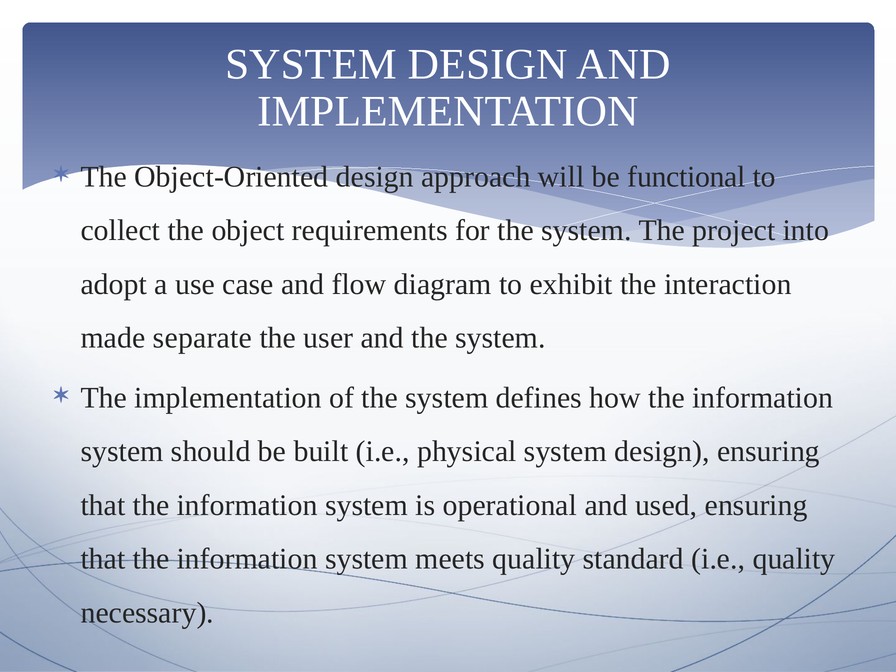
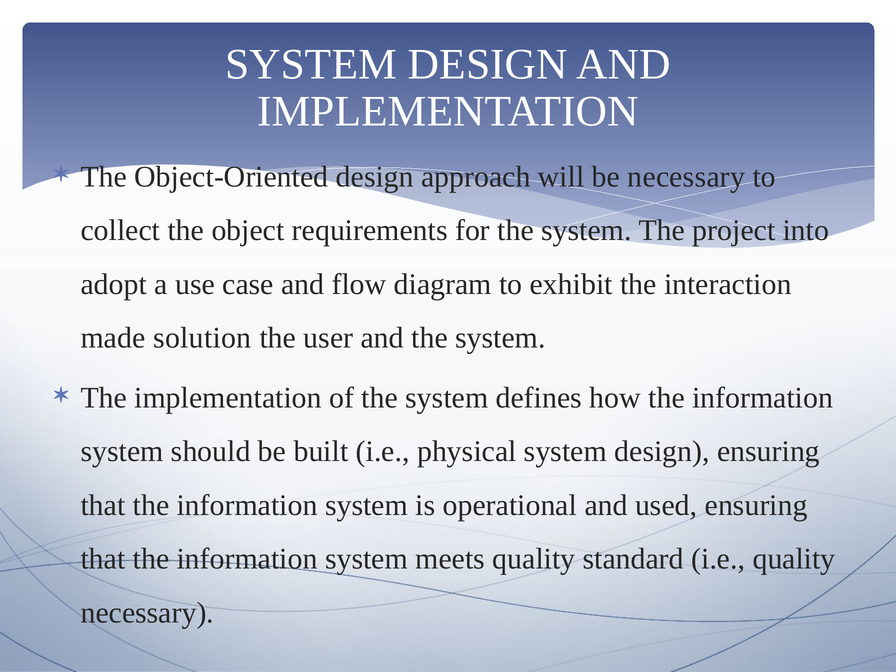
be functional: functional -> necessary (686, 177)
separate: separate -> solution (202, 338)
